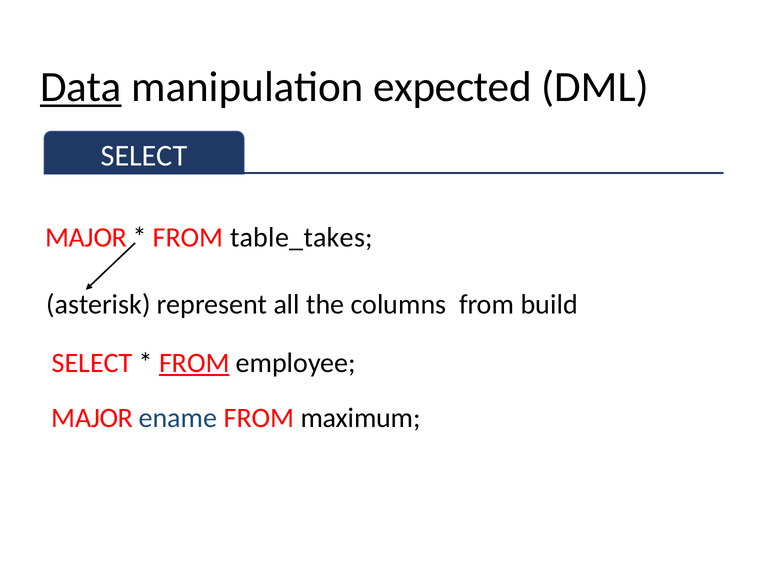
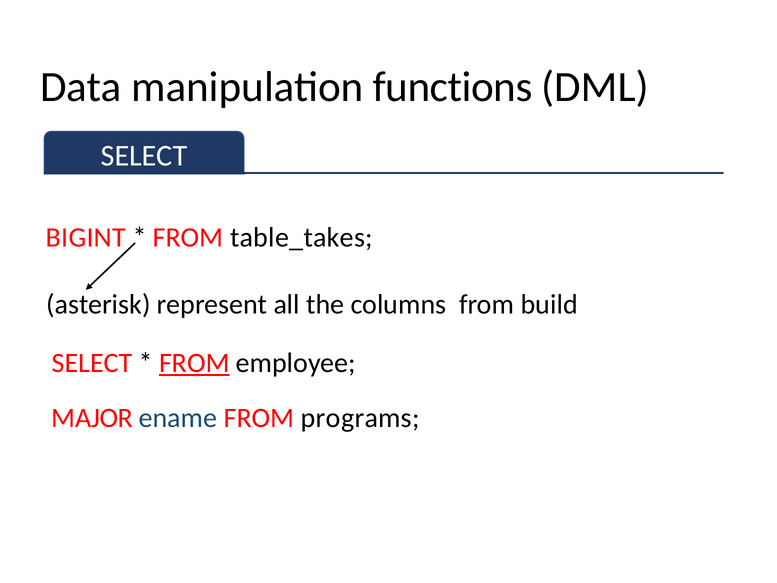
Data underline: present -> none (81, 87)
expected: expected -> functions (453, 87)
MAJOR: MAJOR -> BIGINT (86, 237)
maximum: maximum -> programs (360, 418)
